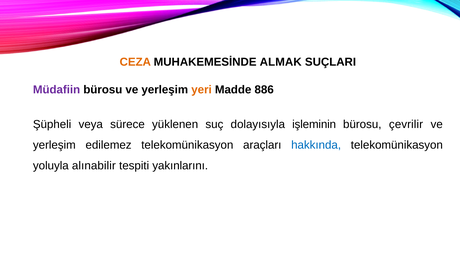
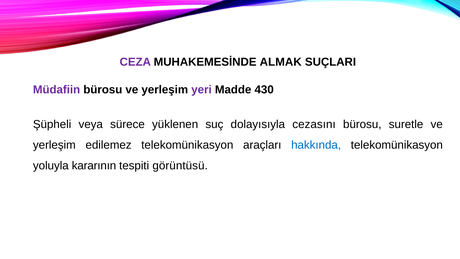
CEZA colour: orange -> purple (135, 62)
yeri colour: orange -> purple (202, 90)
886: 886 -> 430 (264, 90)
işleminin: işleminin -> cezasını (314, 124)
çevrilir: çevrilir -> suretle (406, 124)
alınabilir: alınabilir -> kararının (94, 166)
yakınlarını: yakınlarını -> görüntüsü (180, 166)
